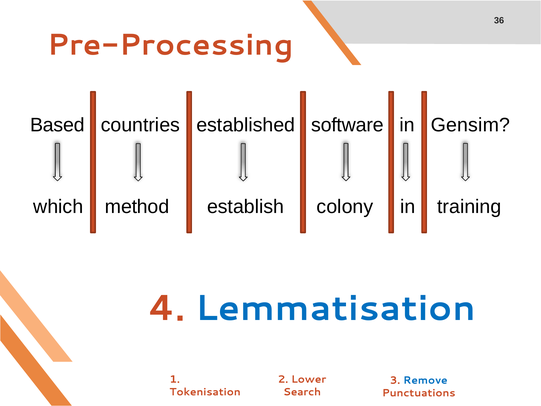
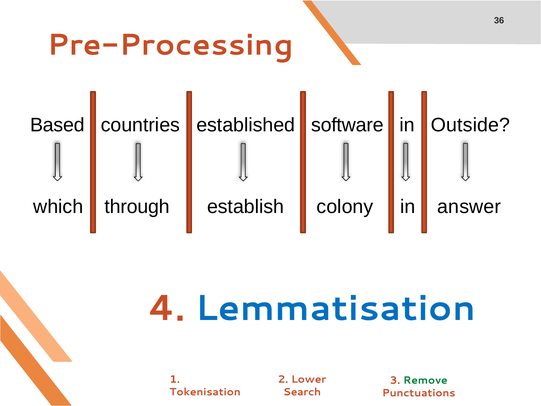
Gensim: Gensim -> Outside (470, 125)
method: method -> through (137, 207)
training: training -> answer (469, 207)
Remove colour: blue -> green (425, 380)
